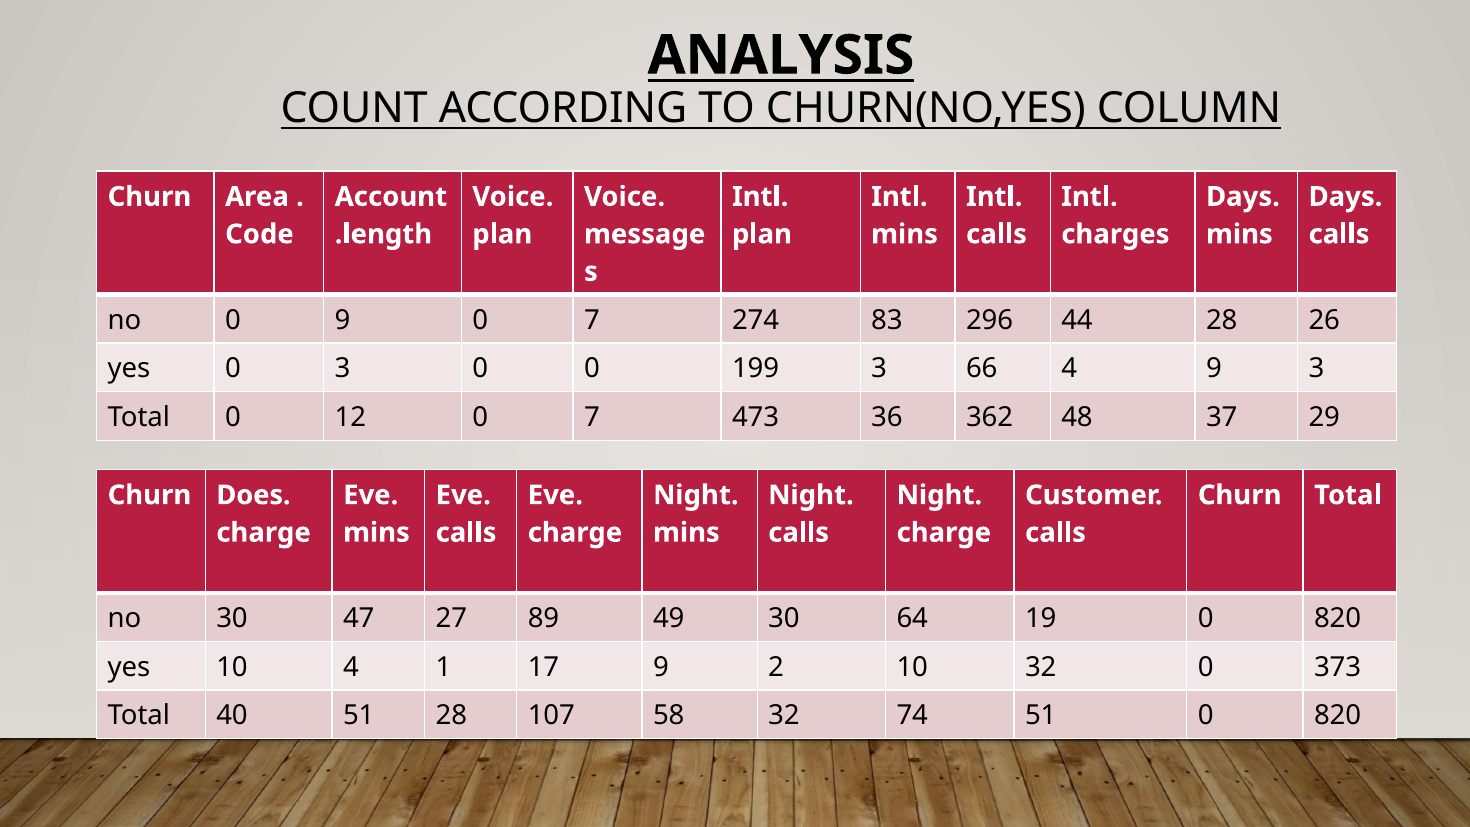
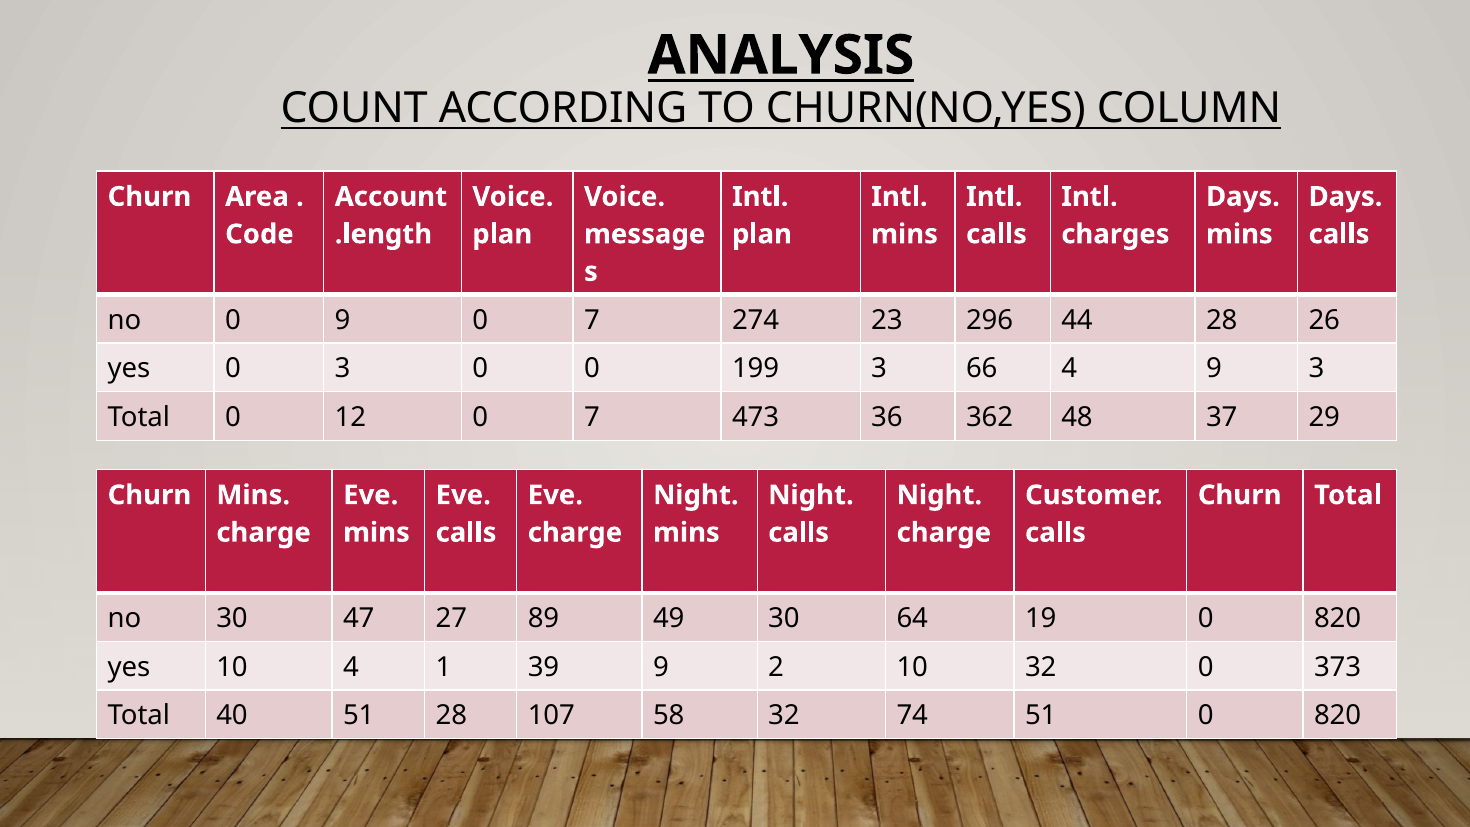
83: 83 -> 23 (887, 320)
Churn Does: Does -> Mins (253, 495)
17: 17 -> 39 (543, 667)
